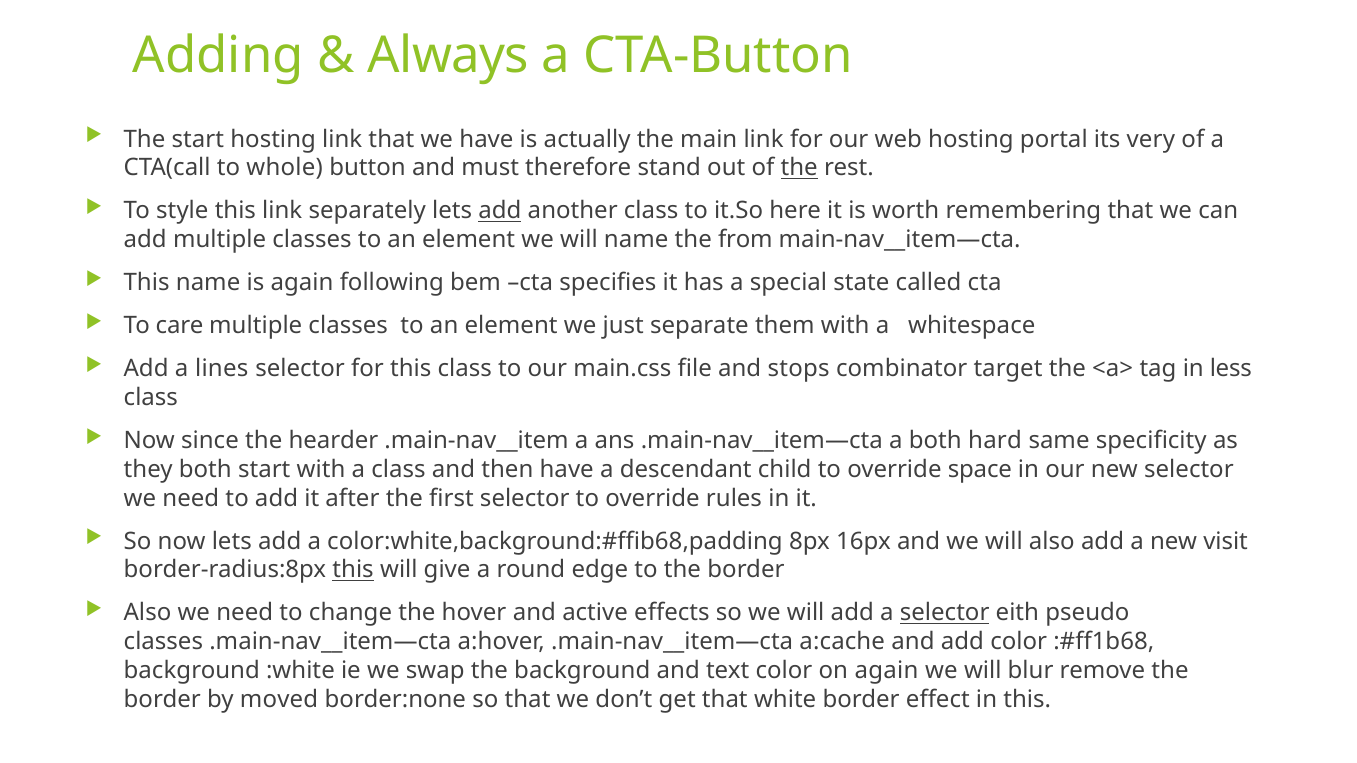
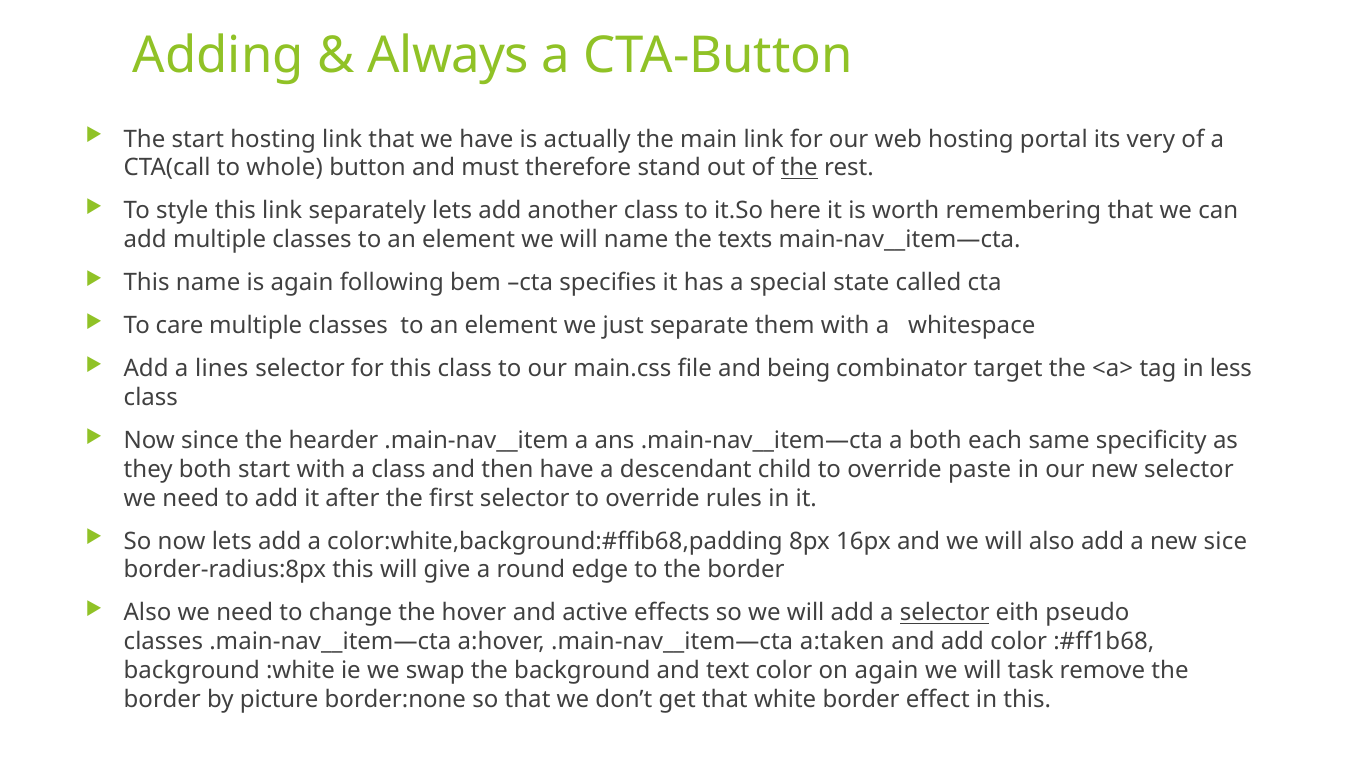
add underline: present -> none (500, 211)
from: from -> texts (745, 240)
stops: stops -> being (799, 369)
hard: hard -> each (995, 441)
space: space -> paste (980, 470)
visit: visit -> sice (1225, 541)
this underline: present -> none (353, 570)
a:cache: a:cache -> a:taken (842, 642)
blur: blur -> task (1031, 671)
moved: moved -> picture (279, 700)
